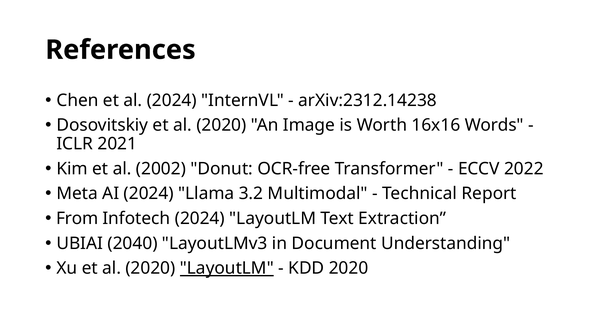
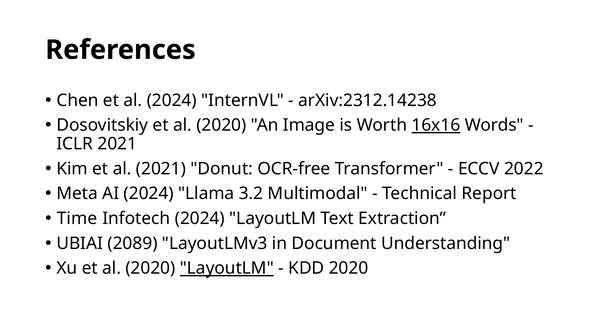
16x16 underline: none -> present (436, 125)
al 2002: 2002 -> 2021 (161, 169)
From: From -> Time (77, 219)
2040: 2040 -> 2089 (133, 243)
